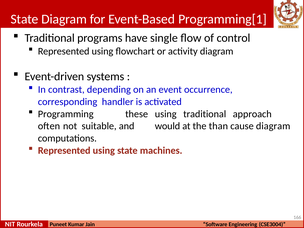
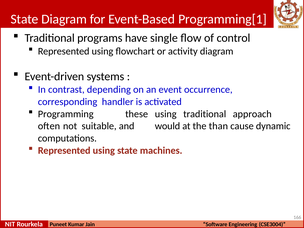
cause diagram: diagram -> dynamic (273, 126)
